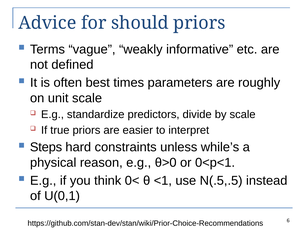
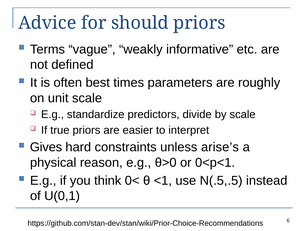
Steps: Steps -> Gives (46, 147)
while’s: while’s -> arise’s (220, 147)
